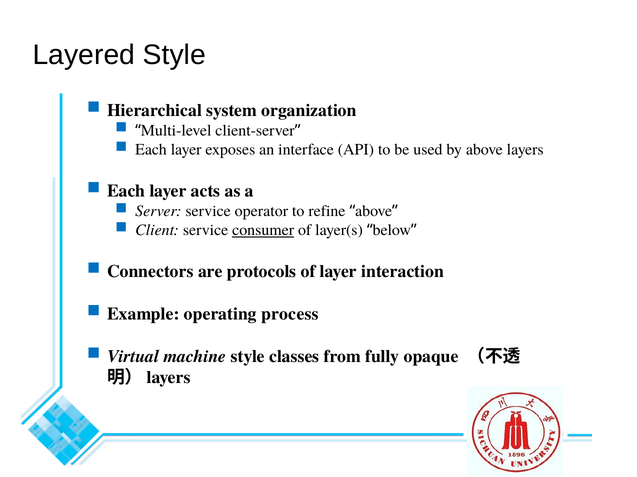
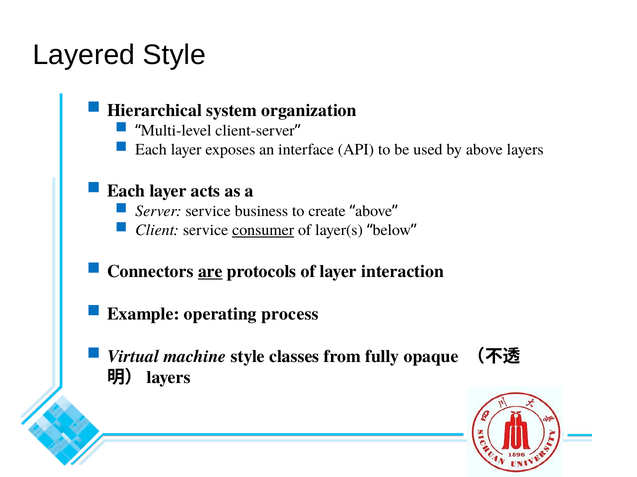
operator: operator -> business (261, 211)
refine: refine -> create (327, 211)
are underline: none -> present (210, 272)
